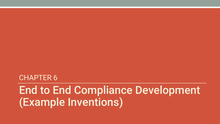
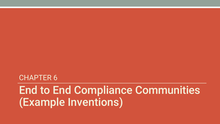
Development: Development -> Communities (168, 90)
